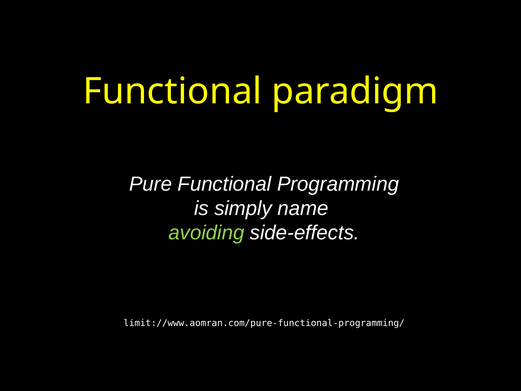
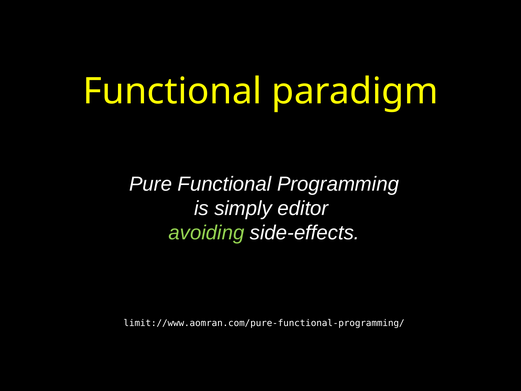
name: name -> editor (303, 208)
